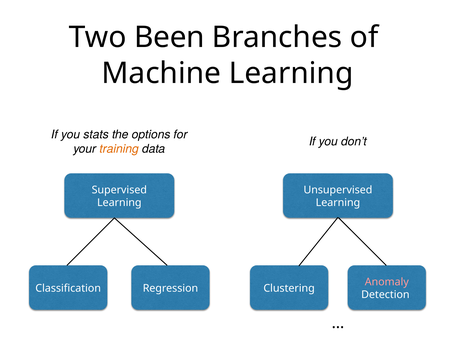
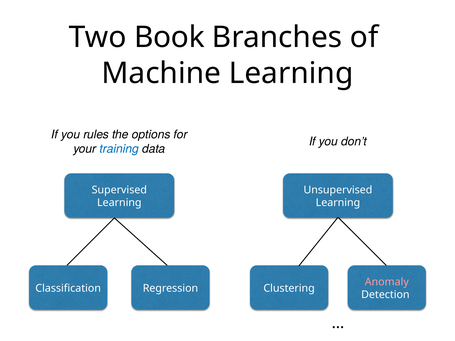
Been: Been -> Book (169, 37)
stats: stats -> rules (96, 135)
training colour: orange -> blue (119, 149)
